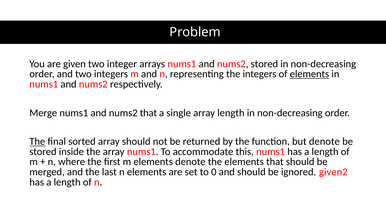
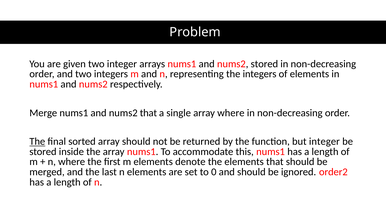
elements underline: present -> none (309, 74)
array length: length -> where (231, 113)
but denote: denote -> integer (324, 142)
given2: given2 -> order2 (333, 172)
